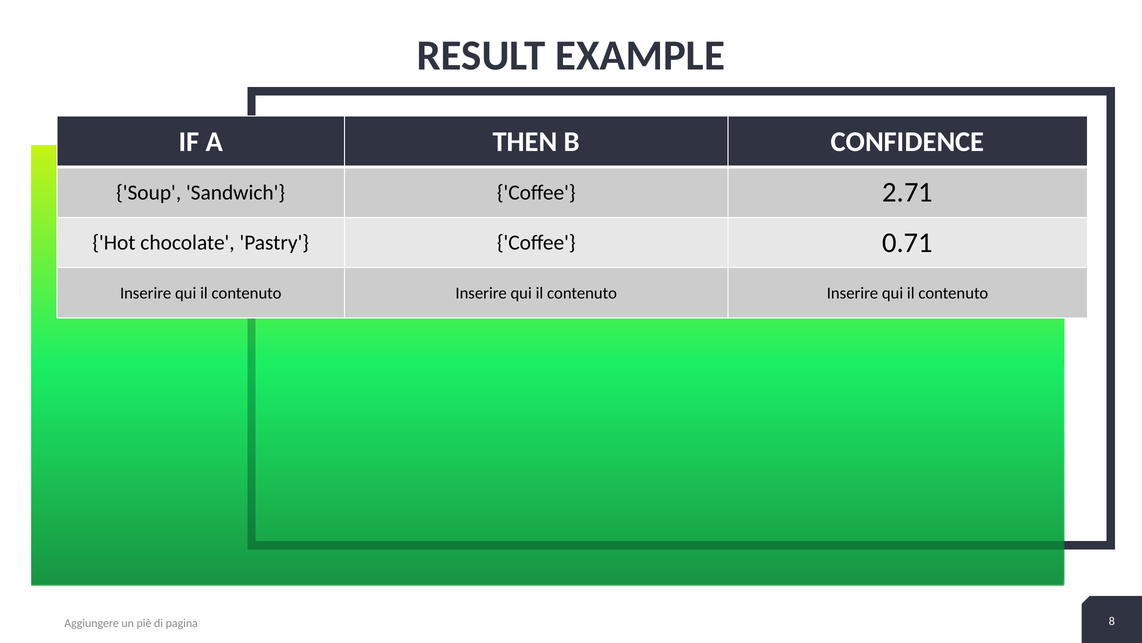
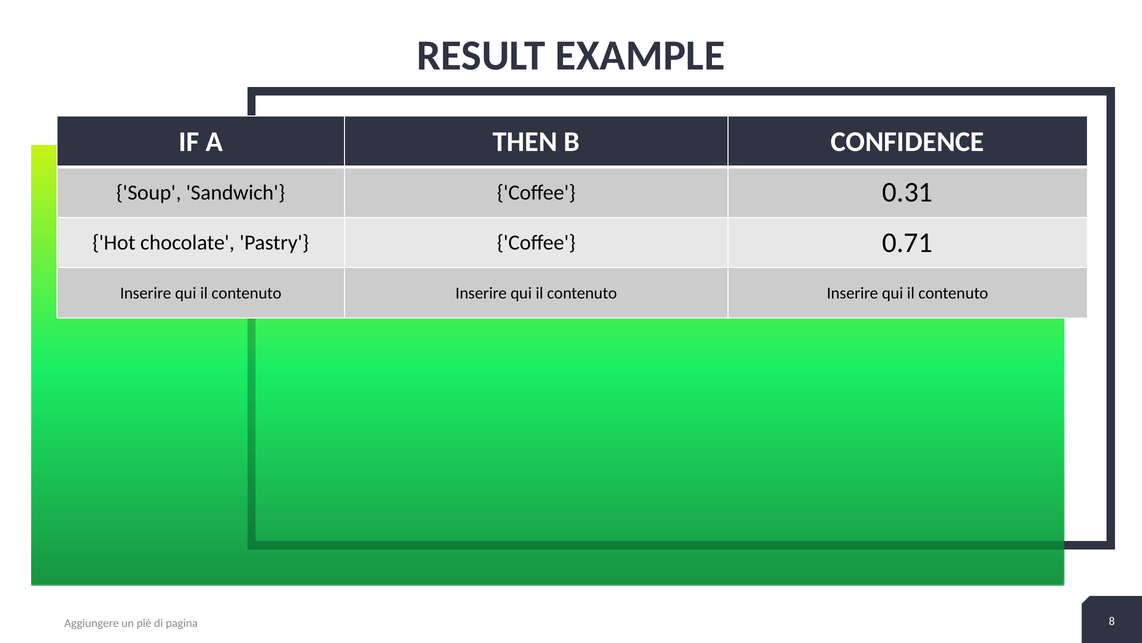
2.71: 2.71 -> 0.31 (908, 192)
